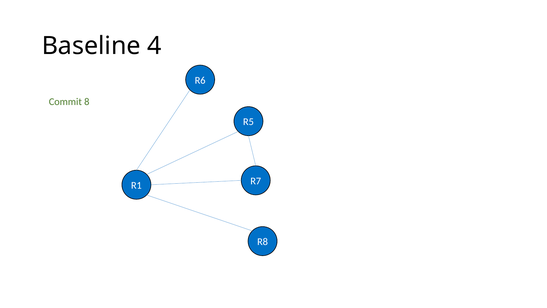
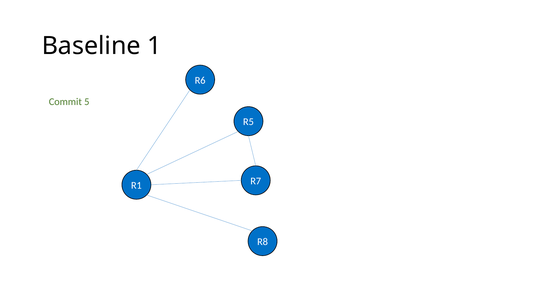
4: 4 -> 1 (154, 46)
8: 8 -> 5 (87, 102)
